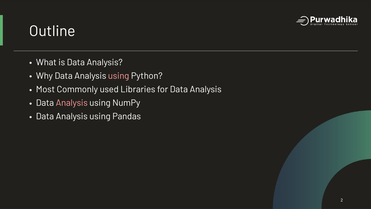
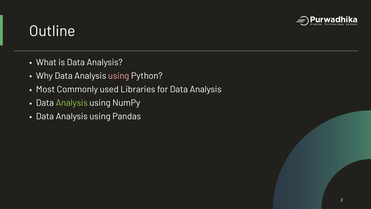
Analysis colour: pink -> light green (72, 103)
